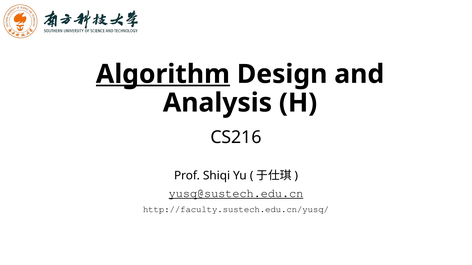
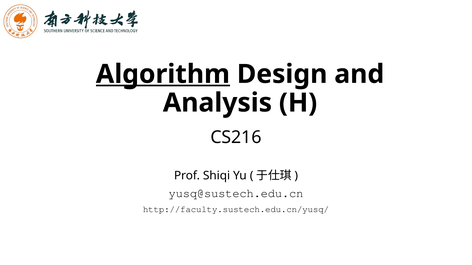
yusq@sustech.edu.cn underline: present -> none (236, 194)
